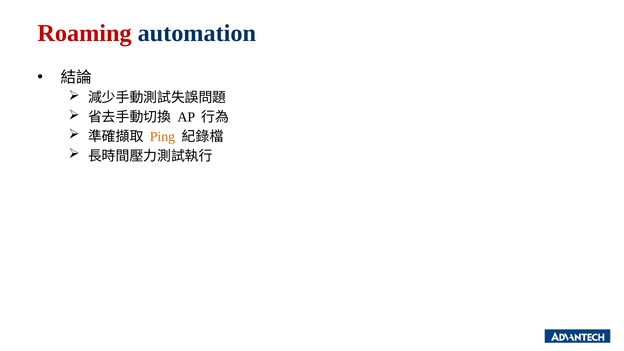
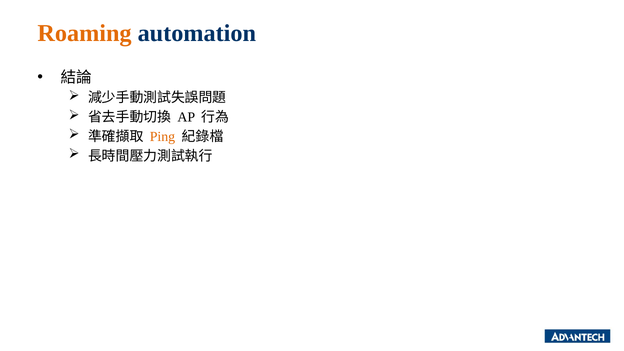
Roaming colour: red -> orange (85, 33)
